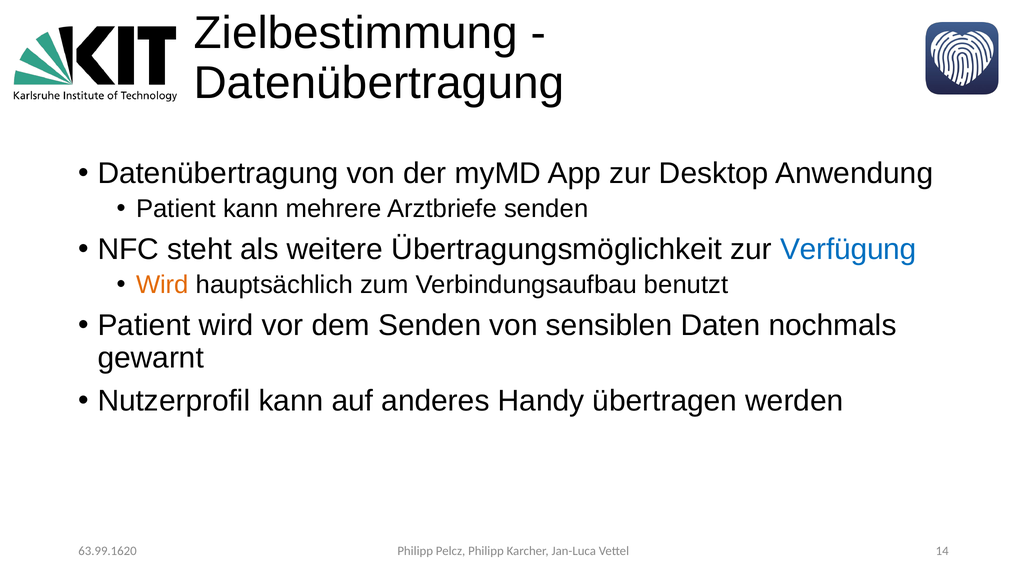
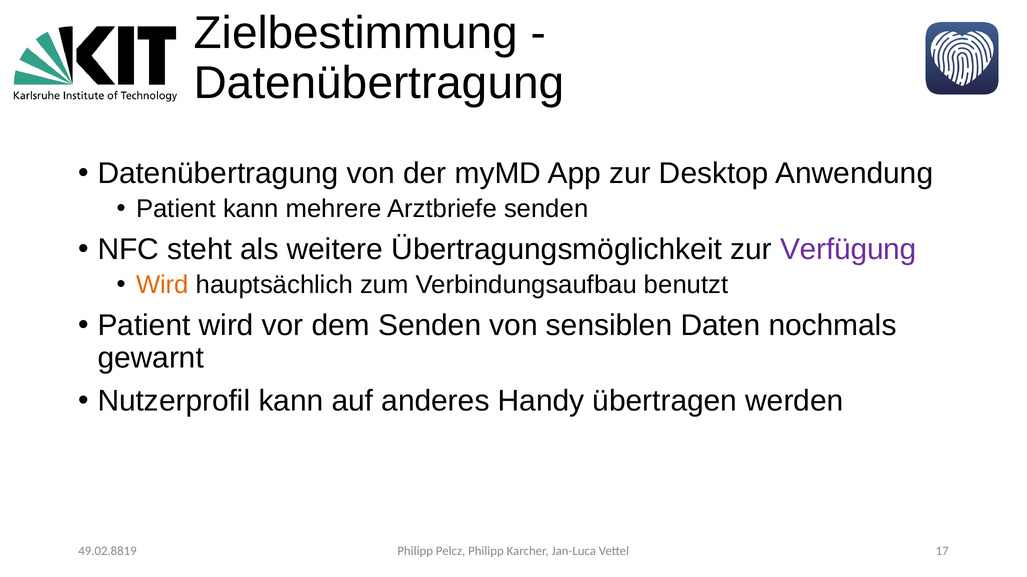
Verfügung colour: blue -> purple (848, 250)
14: 14 -> 17 (942, 552)
63.99.1620: 63.99.1620 -> 49.02.8819 (107, 552)
